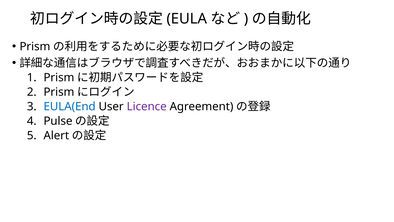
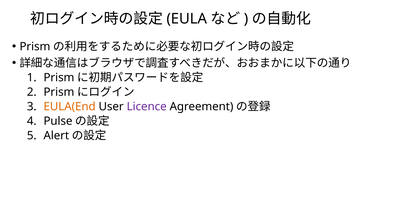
EULA(End colour: blue -> orange (70, 106)
